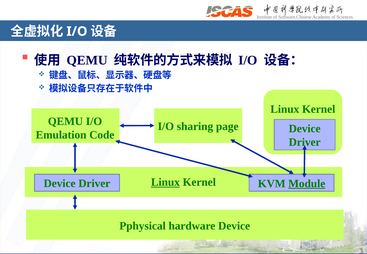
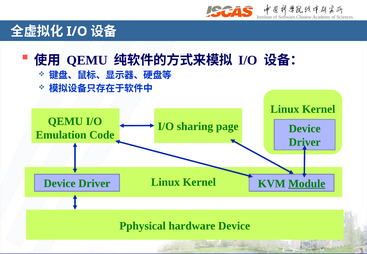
Linux underline: present -> none (165, 182)
